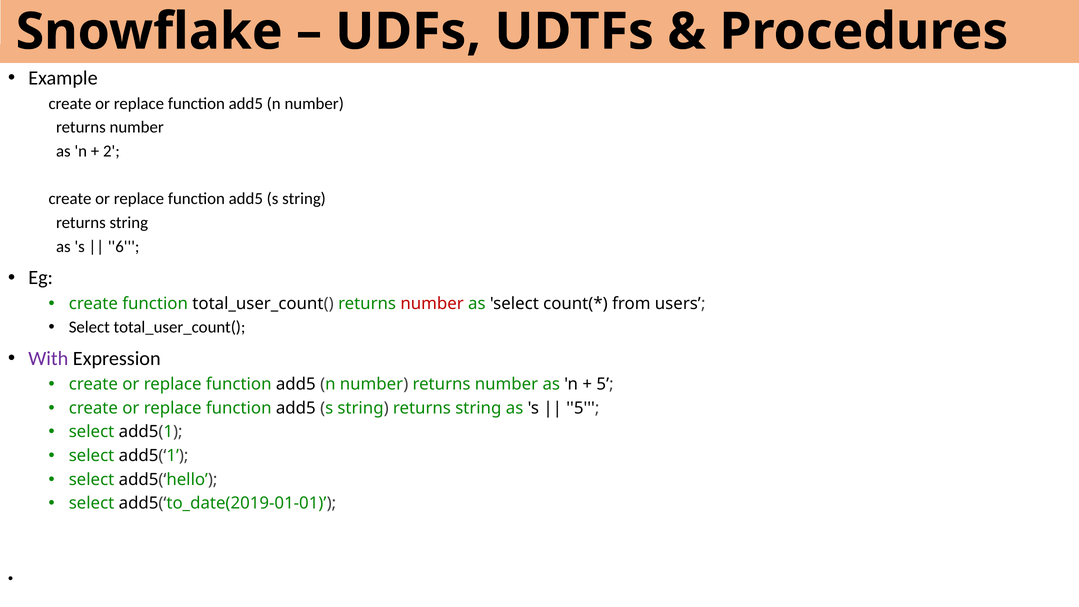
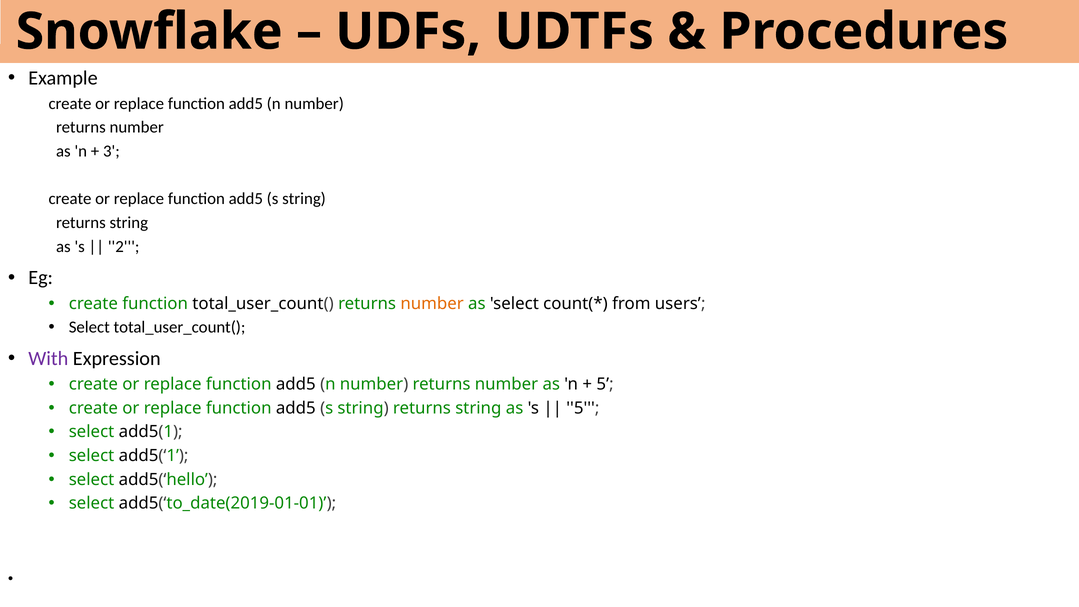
2: 2 -> 3 (111, 151)
6: 6 -> 2 (124, 246)
number colour: red -> orange (432, 303)
